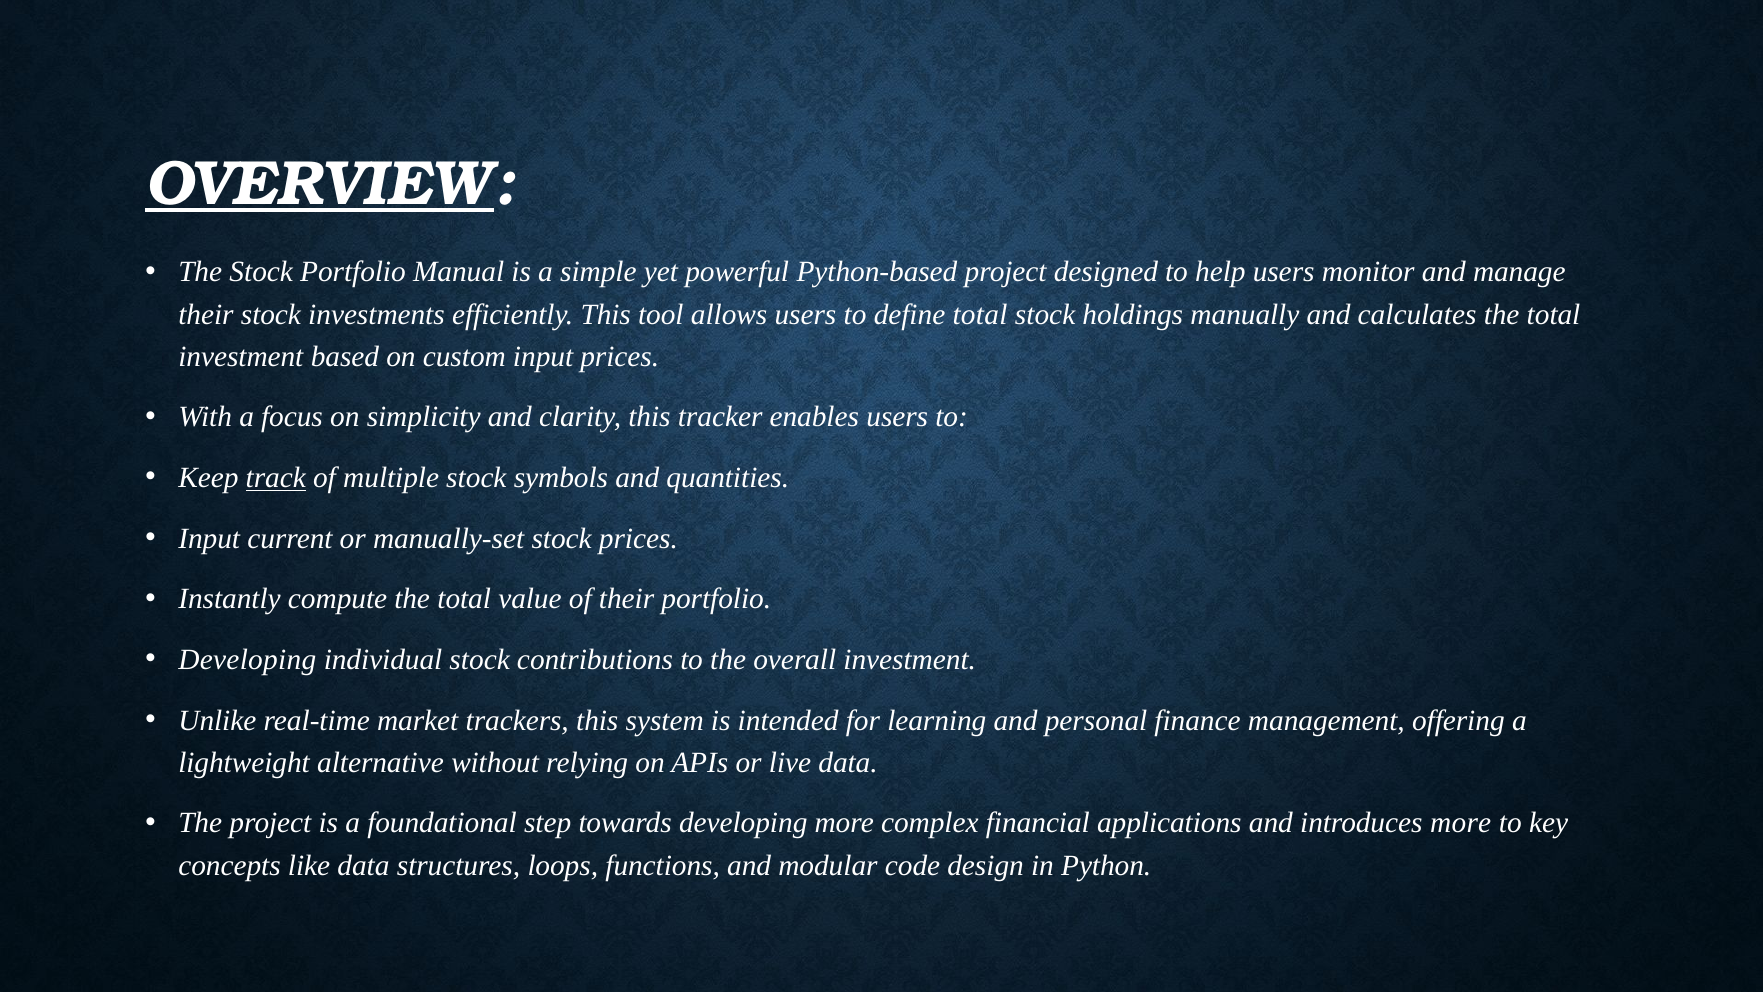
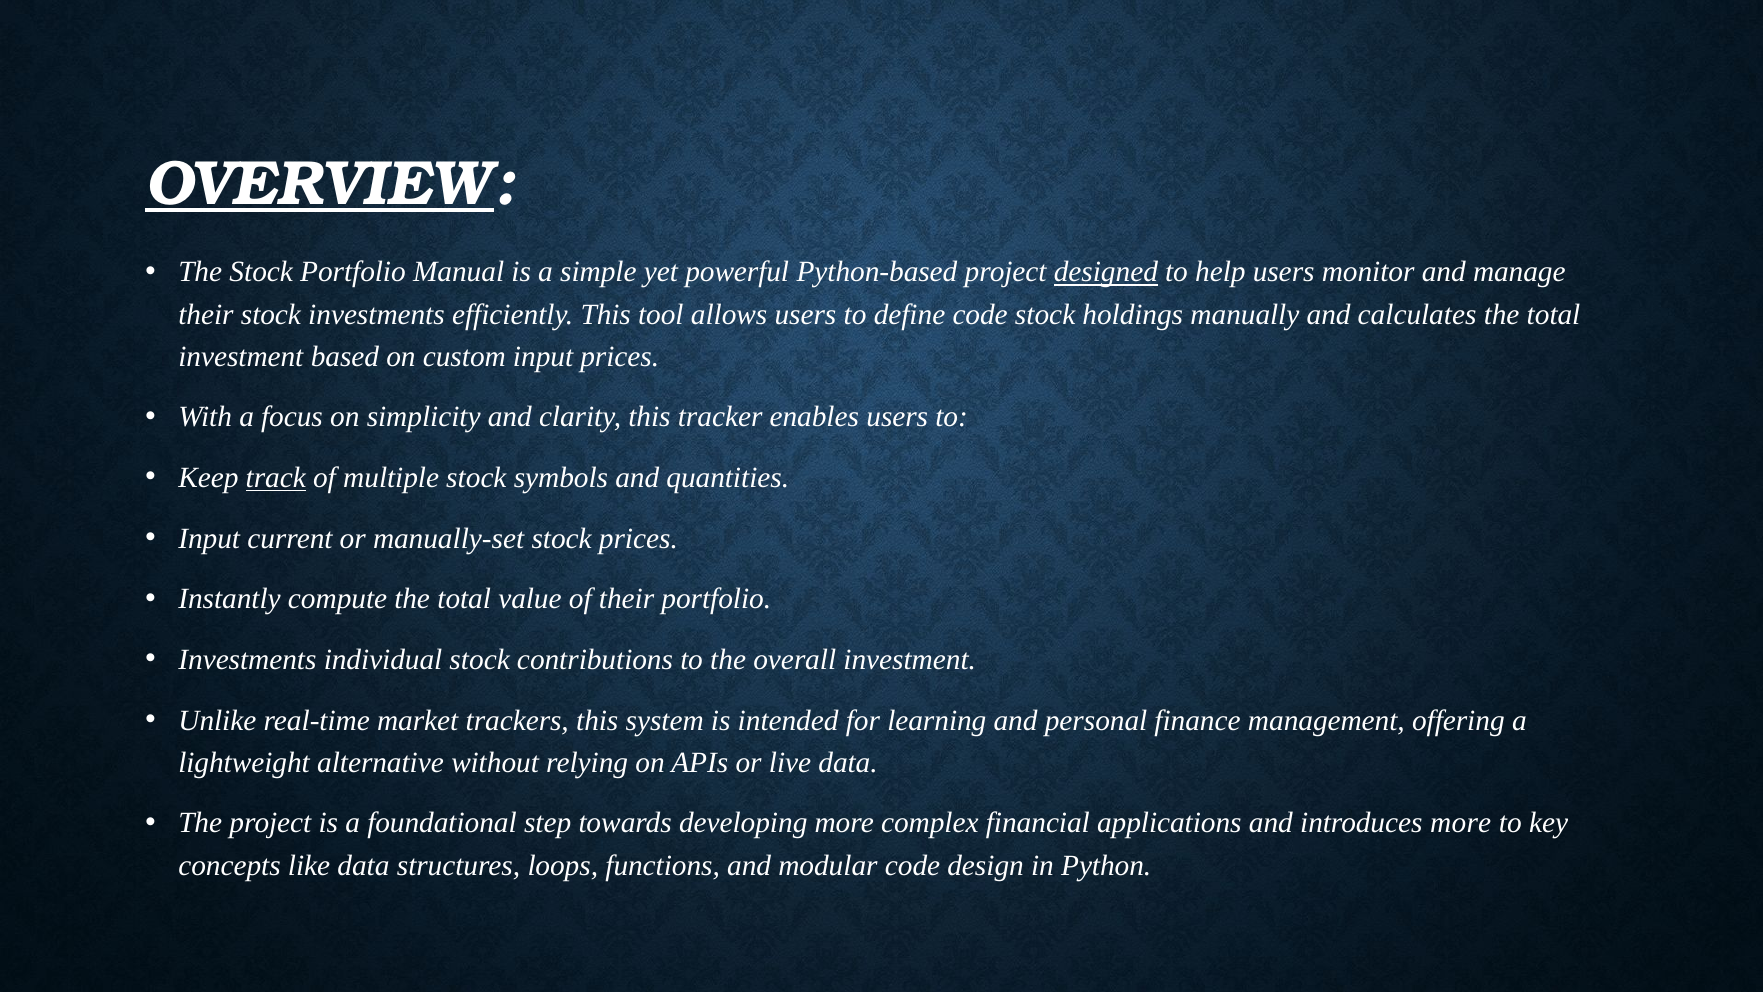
designed underline: none -> present (1106, 272)
define total: total -> code (980, 314)
Developing: Developing -> Investments (247, 659)
